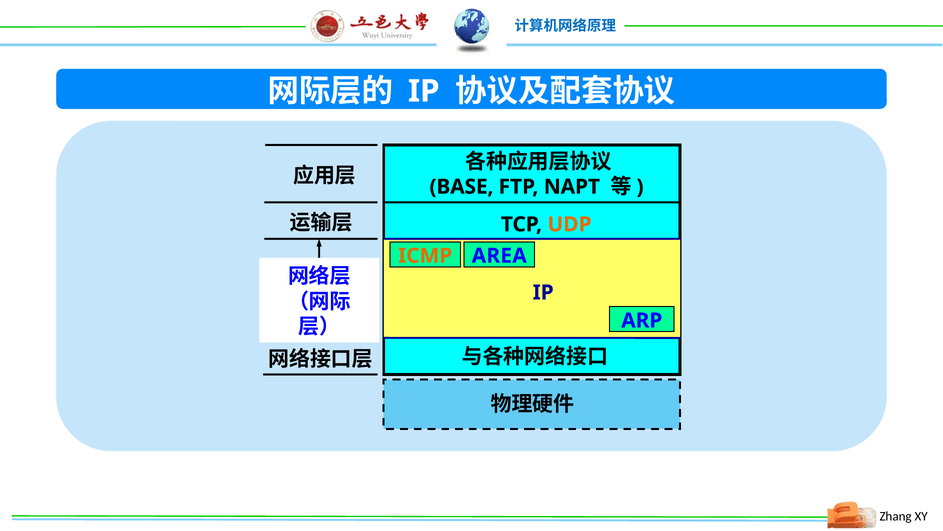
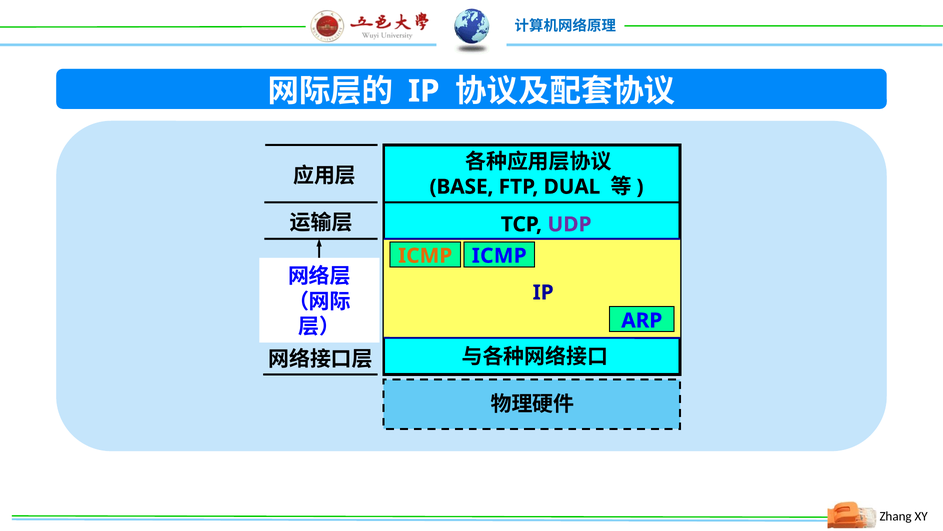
NAPT: NAPT -> DUAL (572, 187)
UDP colour: orange -> purple (569, 224)
AREA: AREA -> ICMP (499, 256)
